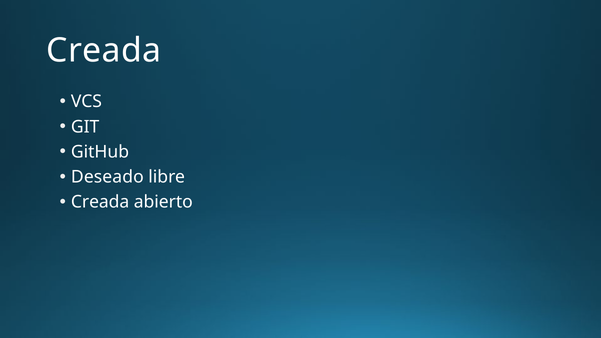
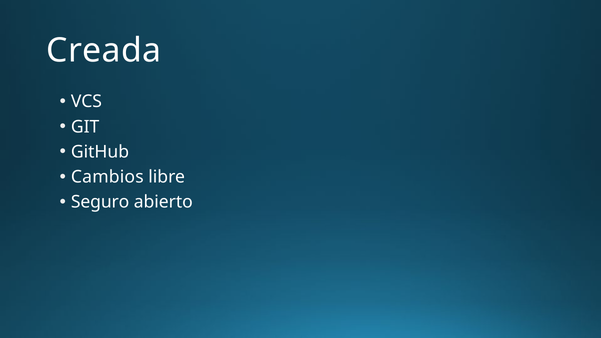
Deseado: Deseado -> Cambios (107, 177)
Creada: Creada -> Seguro (100, 202)
